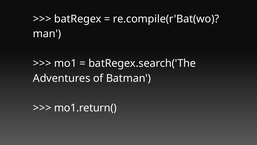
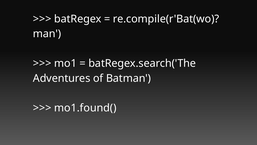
mo1.return(: mo1.return( -> mo1.found( (85, 108)
